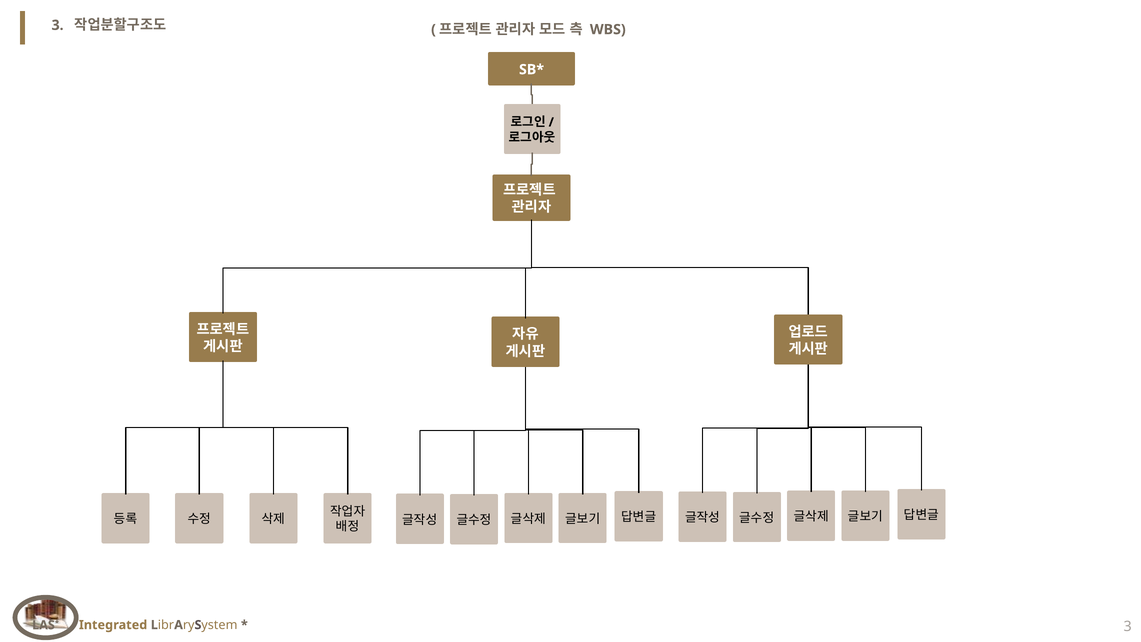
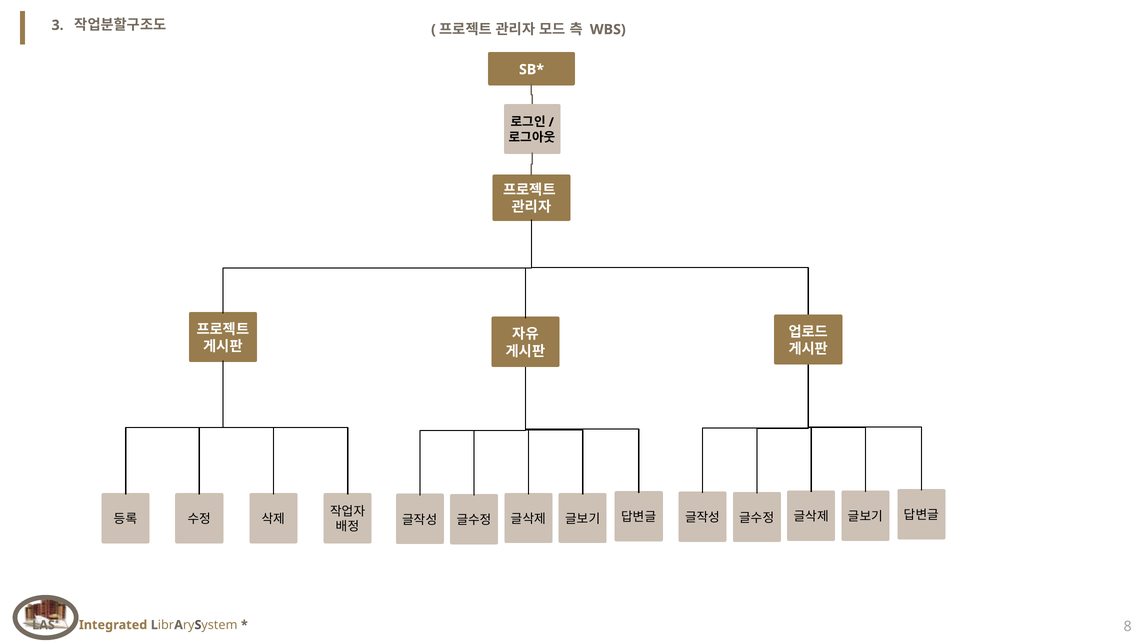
3: 3 -> 8 (1128, 626)
